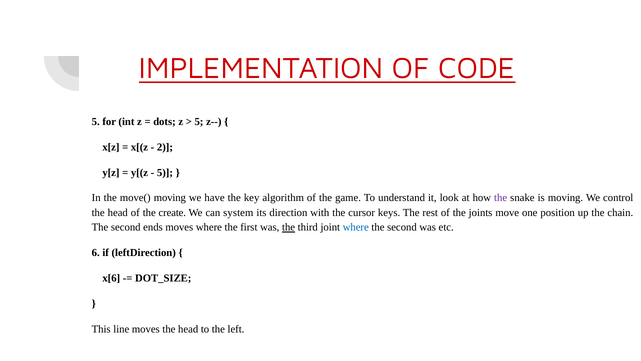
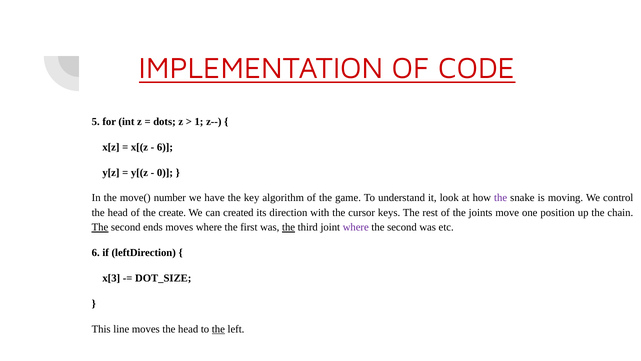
5: 5 -> 1 (199, 121)
2: 2 -> 6 (165, 147)
5: 5 -> 0 (165, 172)
move( moving: moving -> number (170, 198)
system: system -> created (238, 212)
The underline: none -> present (100, 227)
where colour: blue -> purple (356, 227)
x[6: x[6 -> x[3 (111, 278)
the underline: none -> present (218, 329)
